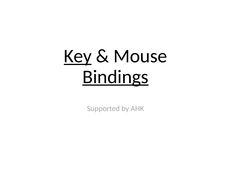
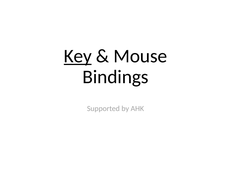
Bindings underline: present -> none (115, 77)
